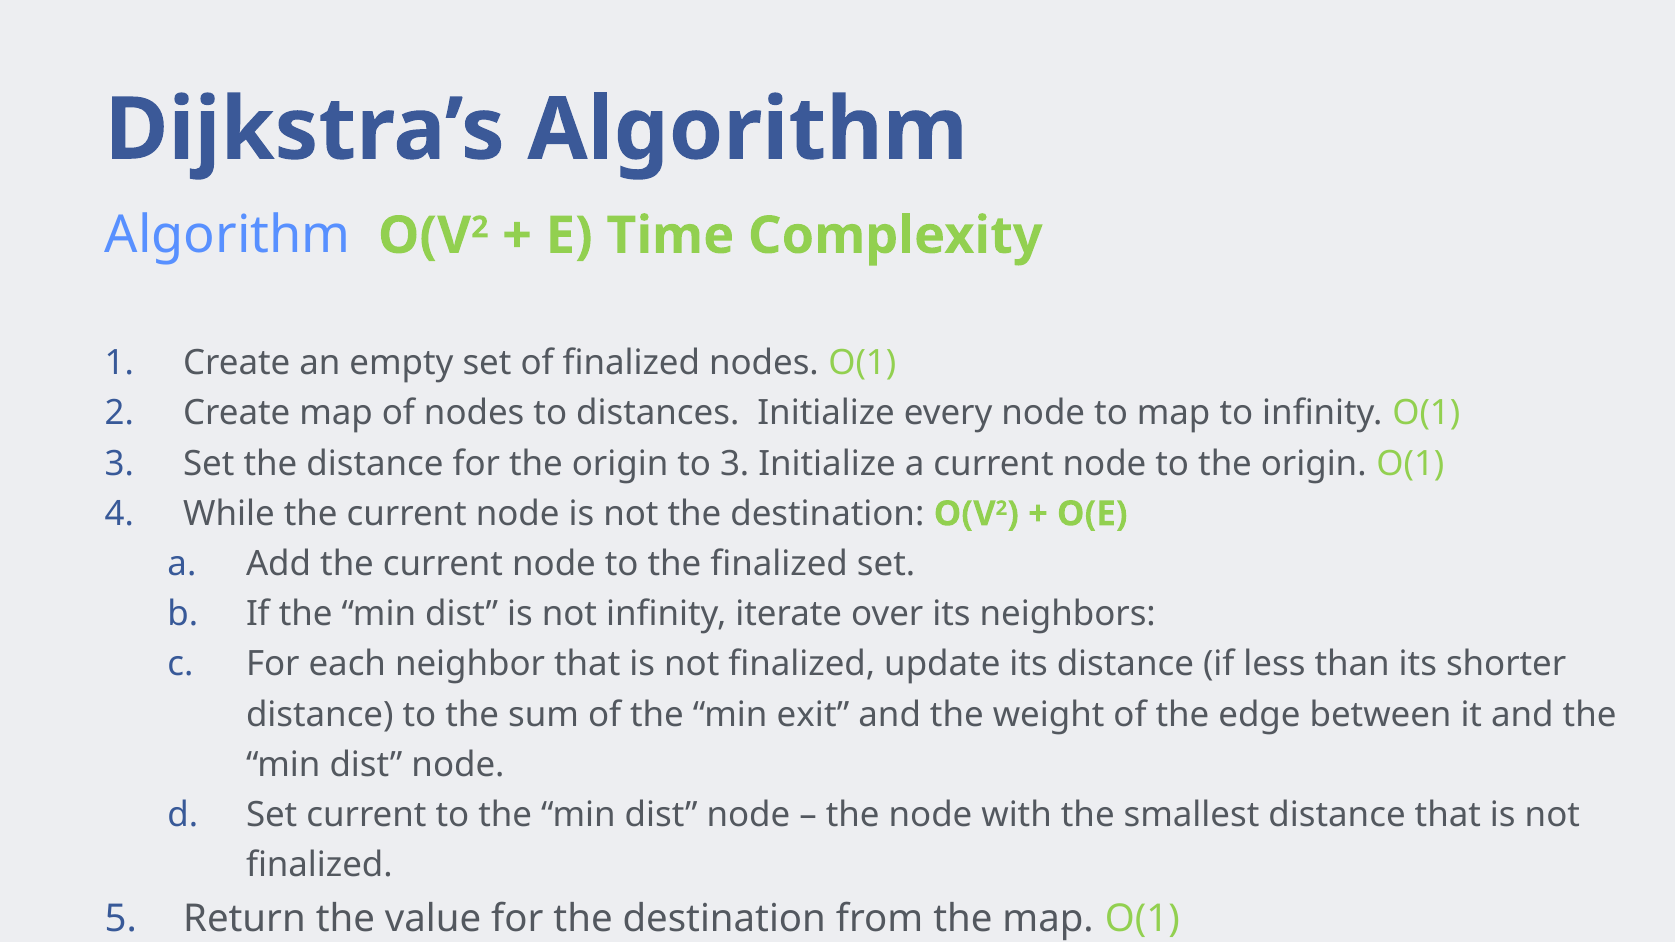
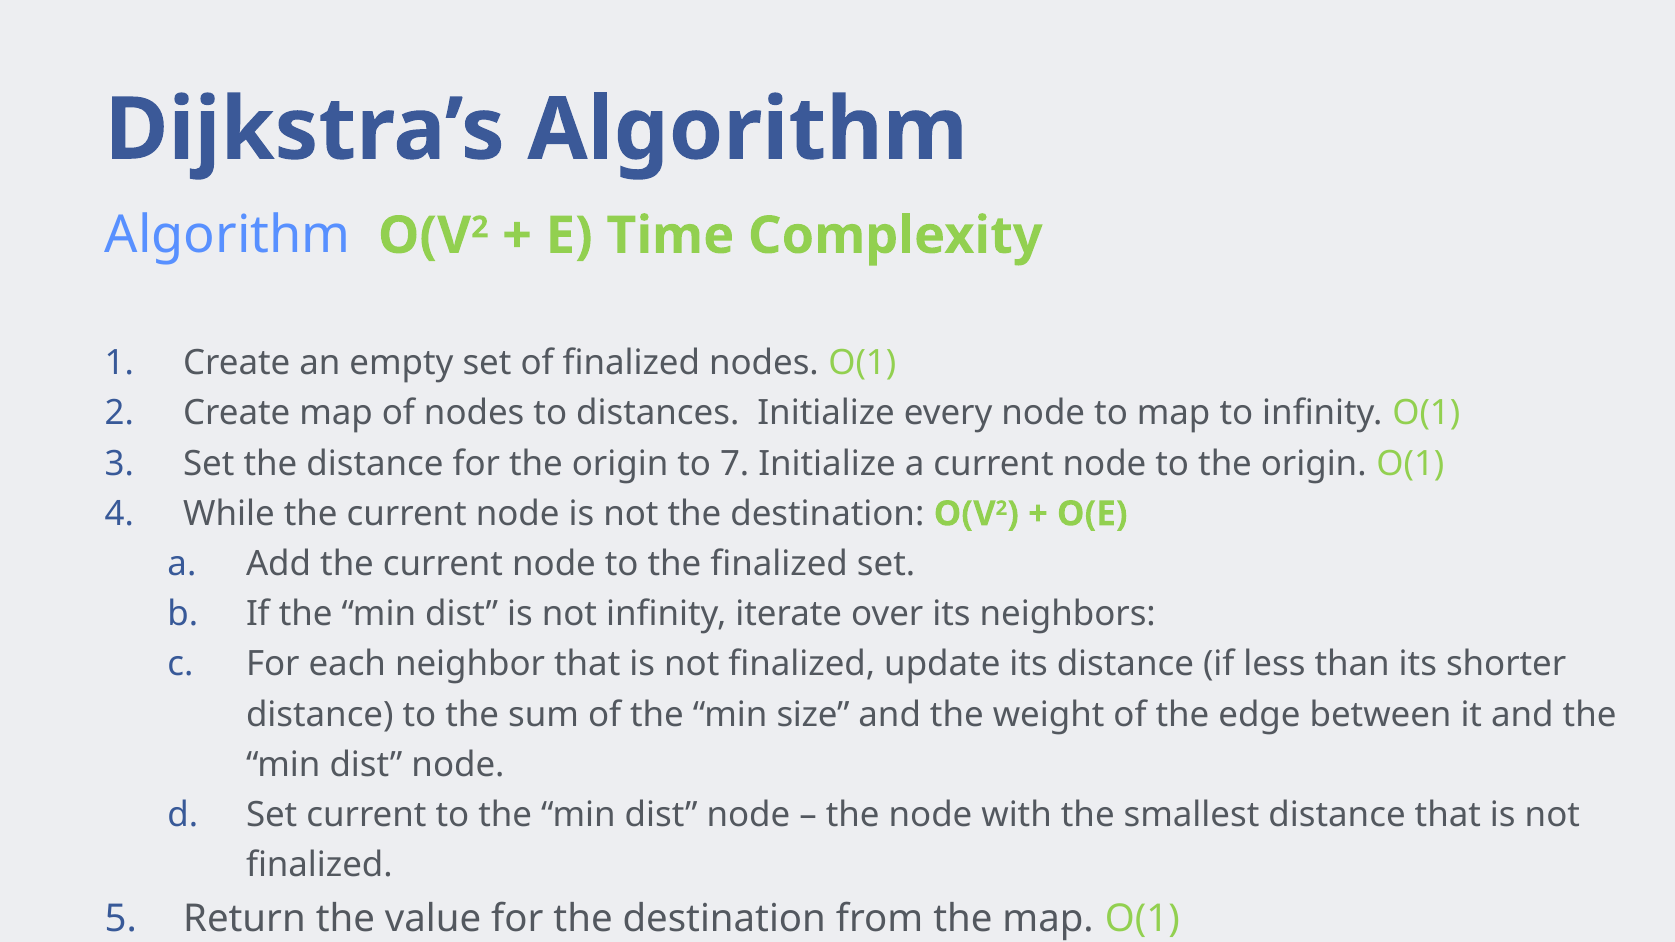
to 3: 3 -> 7 (735, 464)
exit: exit -> size (813, 715)
